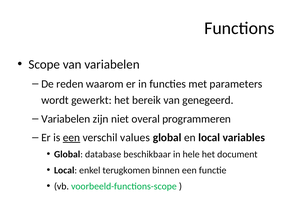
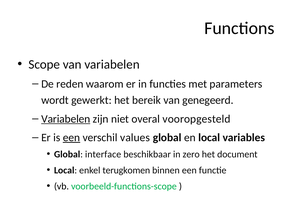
Variabelen underline: none -> present (66, 119)
programmeren: programmeren -> vooropgesteld (196, 119)
database: database -> interface (103, 154)
hele: hele -> zero (191, 154)
